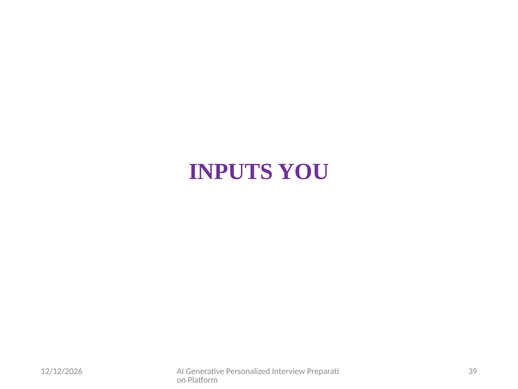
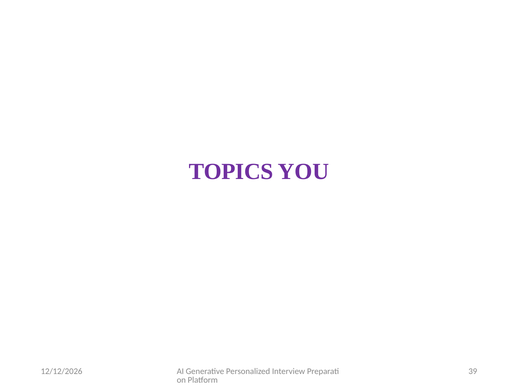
INPUTS: INPUTS -> TOPICS (231, 171)
